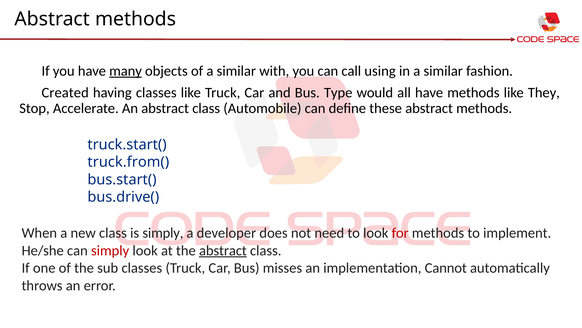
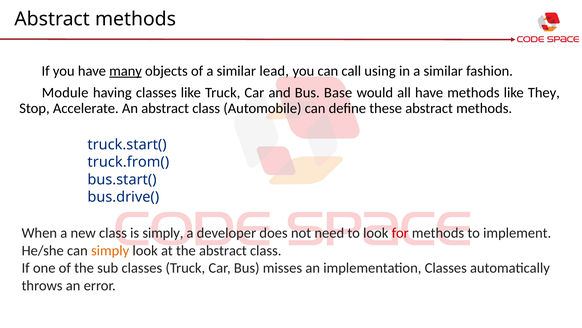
with: with -> lead (274, 71)
Created: Created -> Module (65, 93)
Type: Type -> Base (338, 93)
simply colour: red -> orange (110, 250)
abstract underline: present -> none (223, 250)
implementation Cannot: Cannot -> Classes (446, 268)
